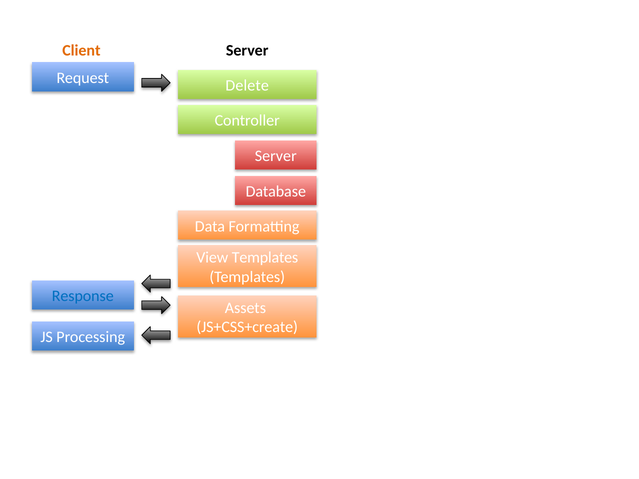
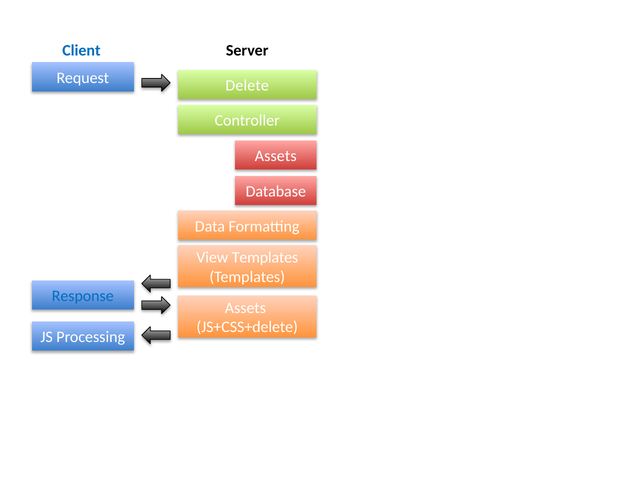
Client colour: orange -> blue (81, 50)
Server: Server -> Assets (276, 156)
JS+CSS+create: JS+CSS+create -> JS+CSS+delete (247, 327)
